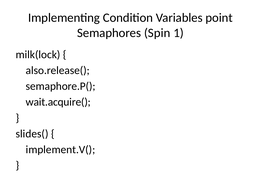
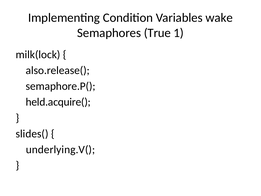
point: point -> wake (219, 18)
Spin: Spin -> True (157, 33)
wait.acquire(: wait.acquire( -> held.acquire( (58, 102)
implement.V(: implement.V( -> underlying.V( (60, 149)
